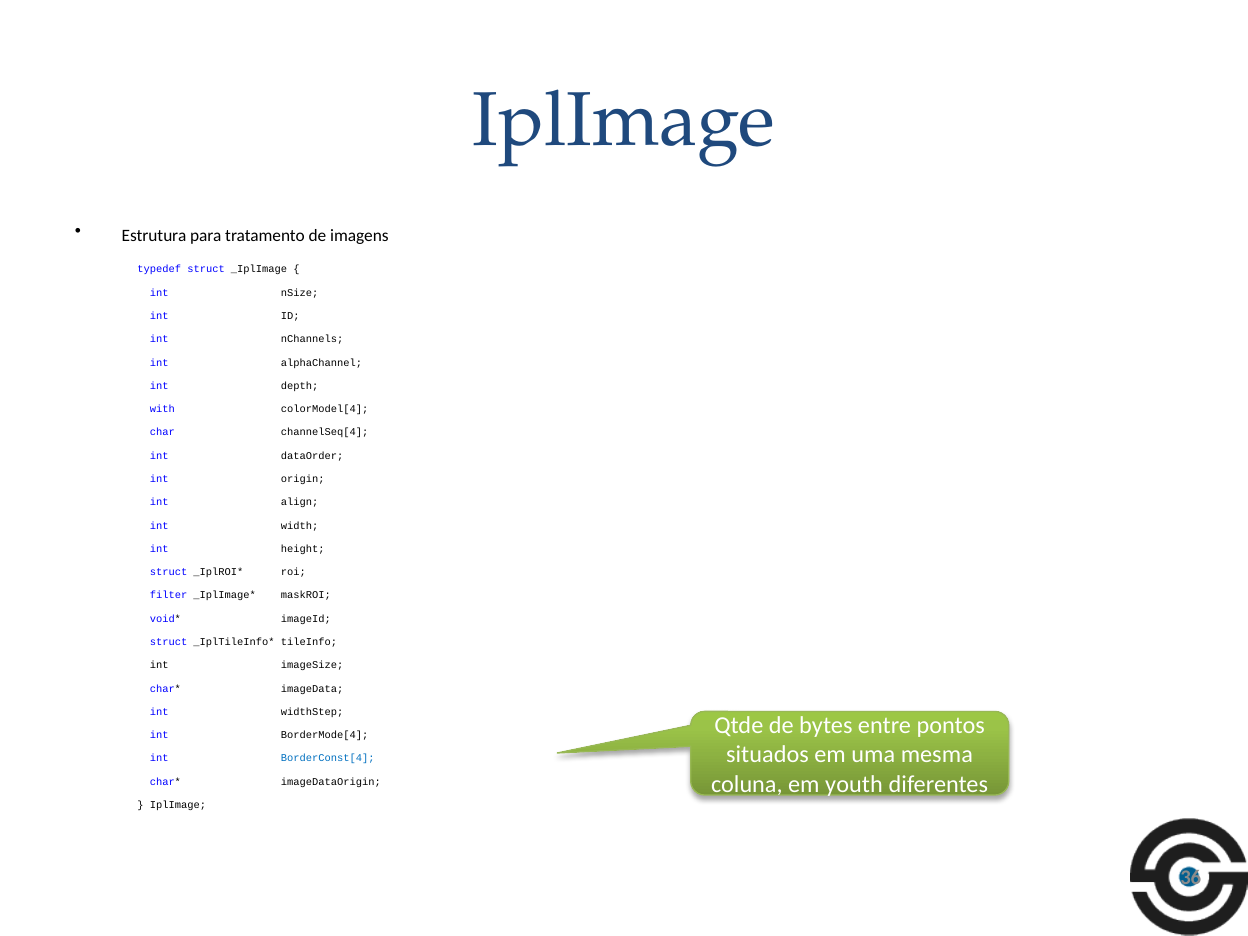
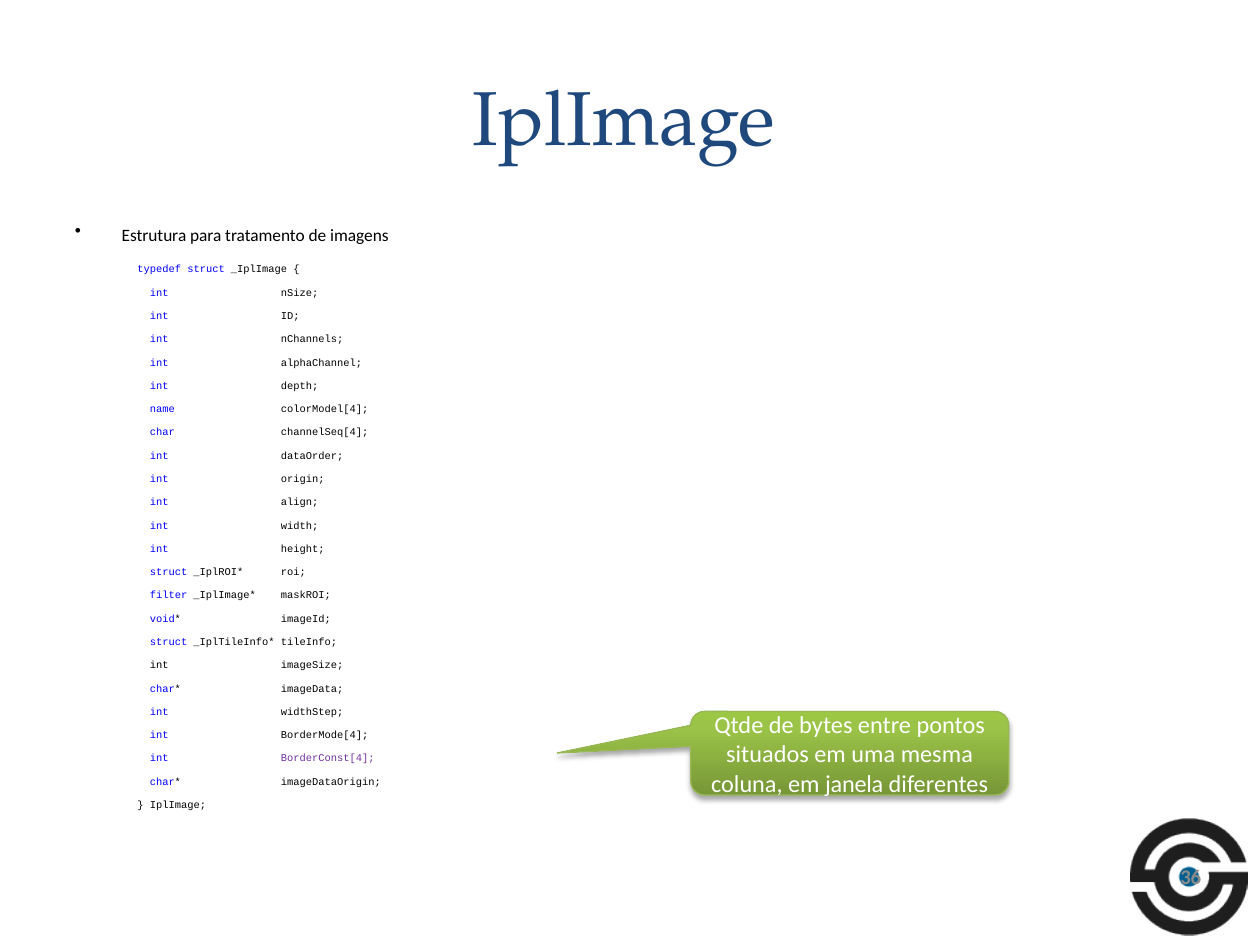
with: with -> name (162, 409)
BorderConst[4 colour: blue -> purple (328, 759)
youth: youth -> janela (854, 784)
